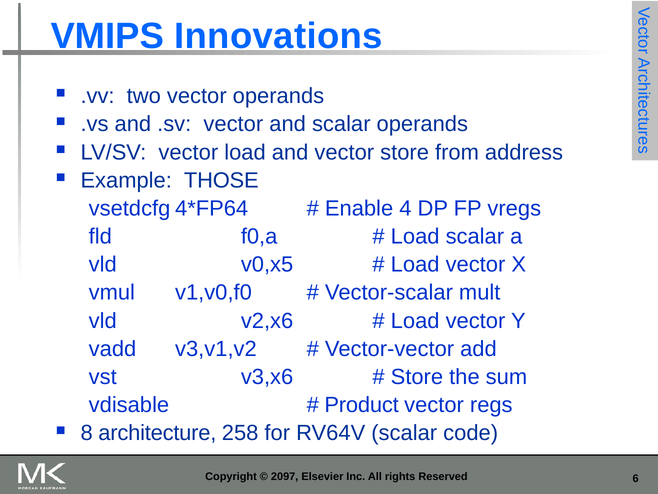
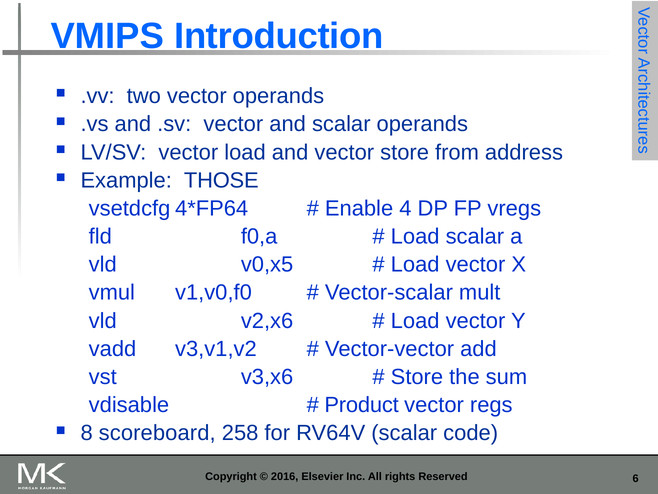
Innovations: Innovations -> Introduction (279, 36)
architecture: architecture -> scoreboard (157, 433)
2097: 2097 -> 2016 (285, 476)
